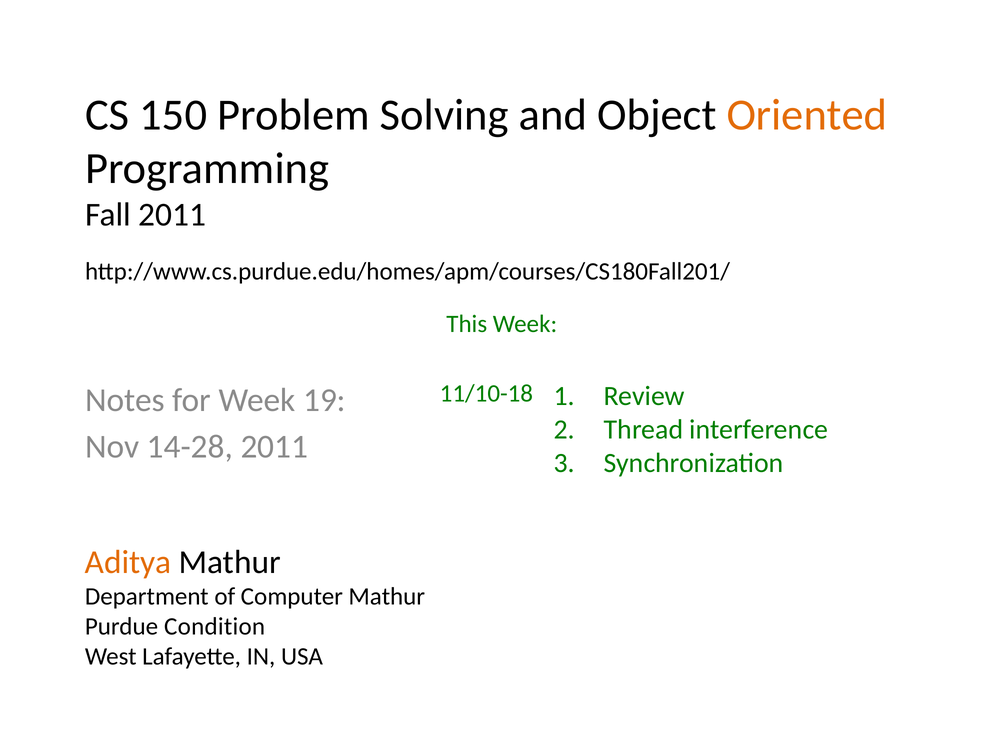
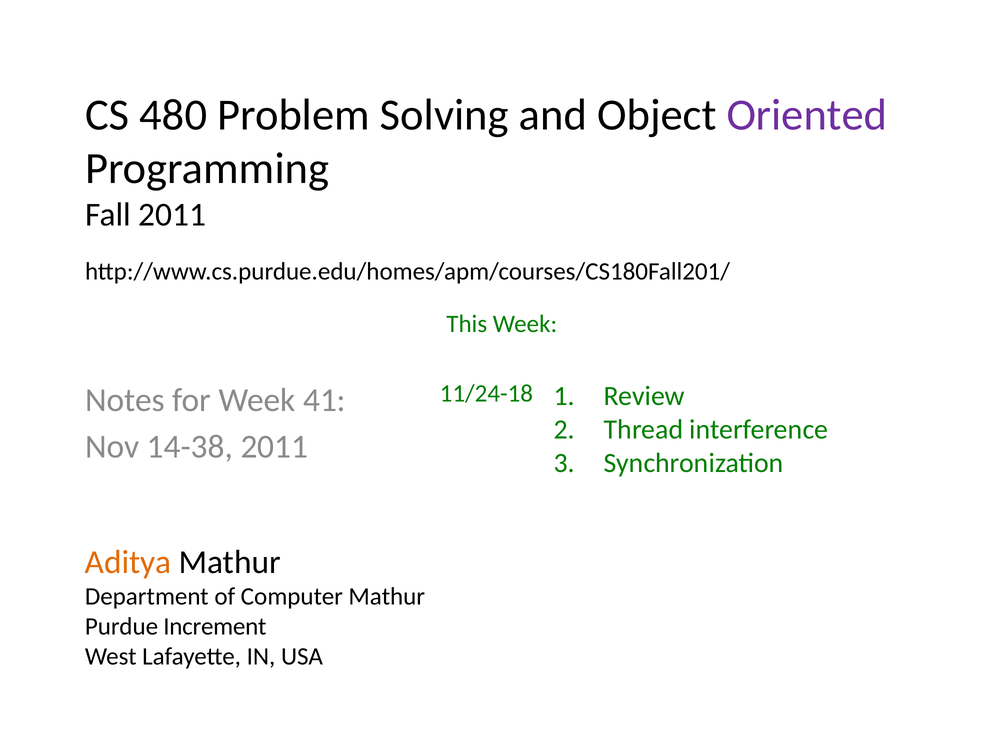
150: 150 -> 480 (173, 115)
Oriented colour: orange -> purple (807, 115)
11/10-18: 11/10-18 -> 11/24-18 (486, 393)
19: 19 -> 41 (325, 400)
14-28: 14-28 -> 14-38 (190, 446)
Condition: Condition -> Increment (215, 626)
